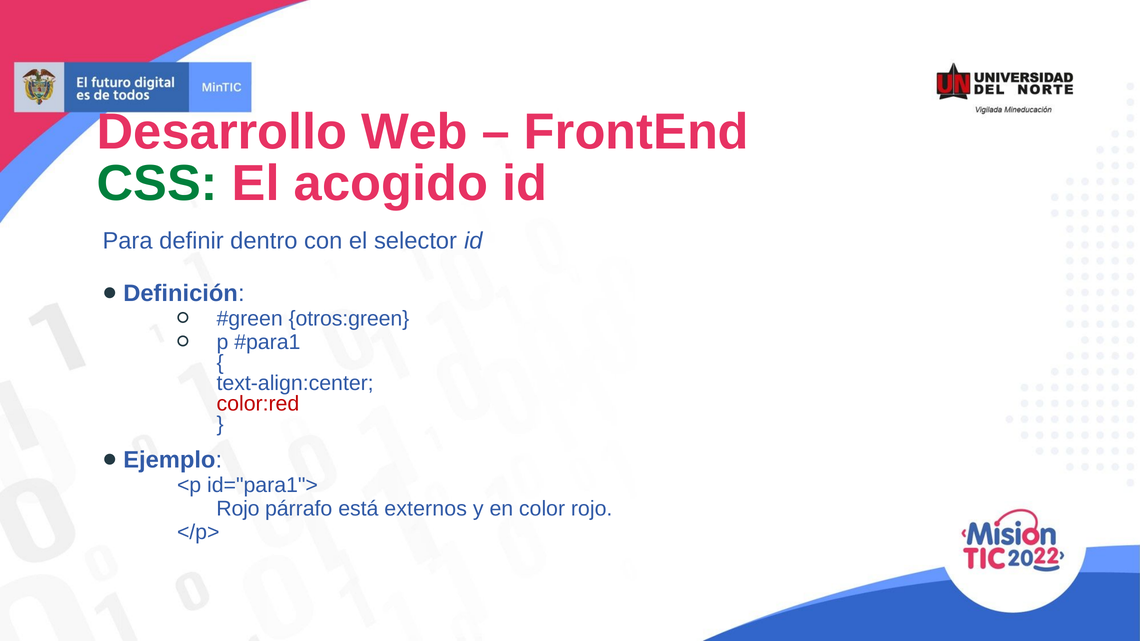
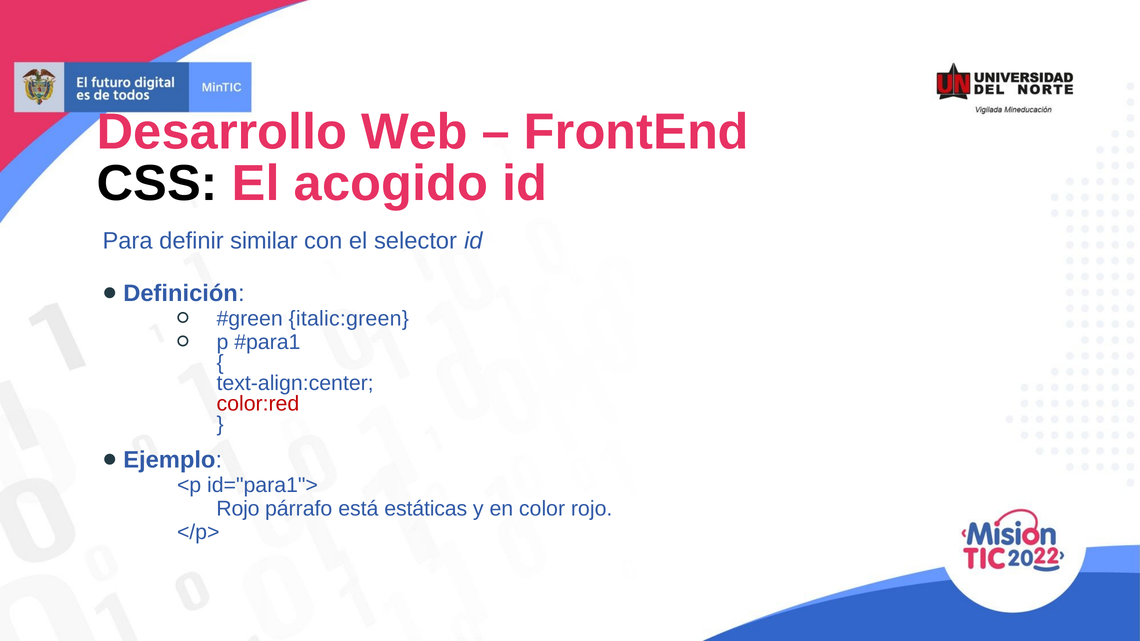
CSS colour: green -> black (157, 184)
dentro: dentro -> similar (264, 241)
otros:green: otros:green -> italic:green (349, 319)
externos: externos -> estáticas (426, 509)
